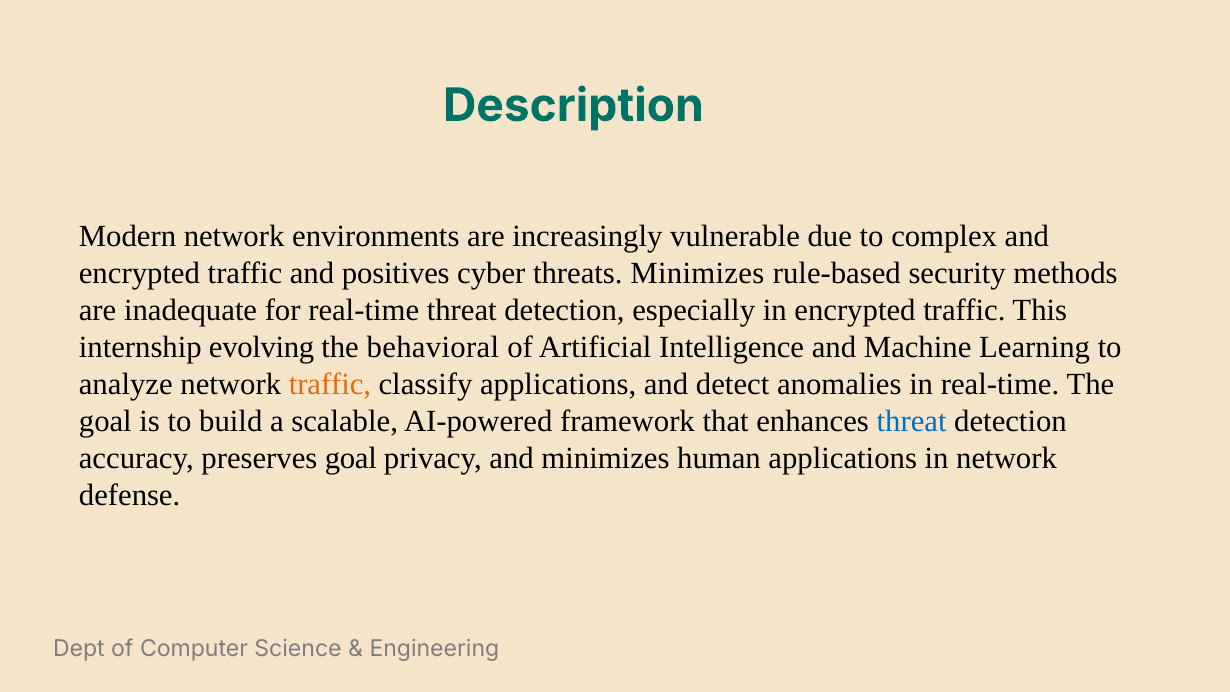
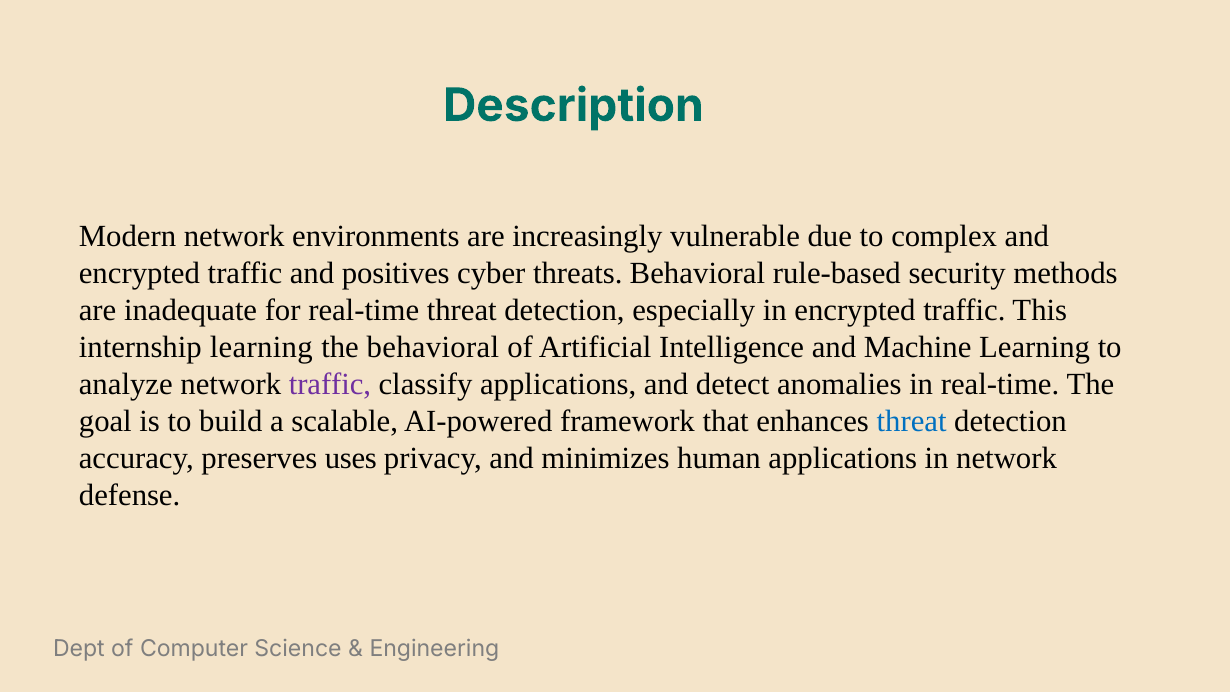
threats Minimizes: Minimizes -> Behavioral (697, 273)
internship evolving: evolving -> learning (261, 347)
traffic colour: orange -> purple (330, 384)
preserves goal: goal -> uses (351, 458)
